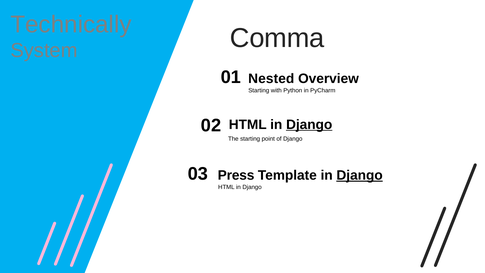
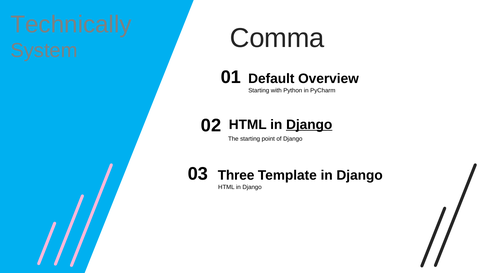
Nested: Nested -> Default (271, 79)
Press: Press -> Three (236, 175)
Django underline: present -> none (360, 175)
